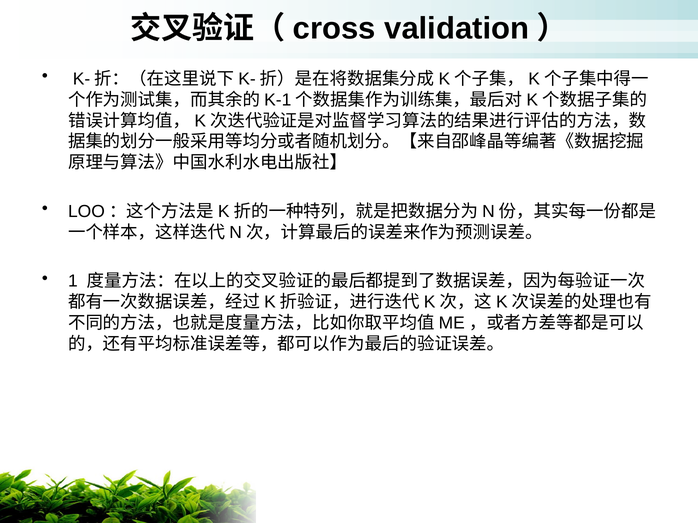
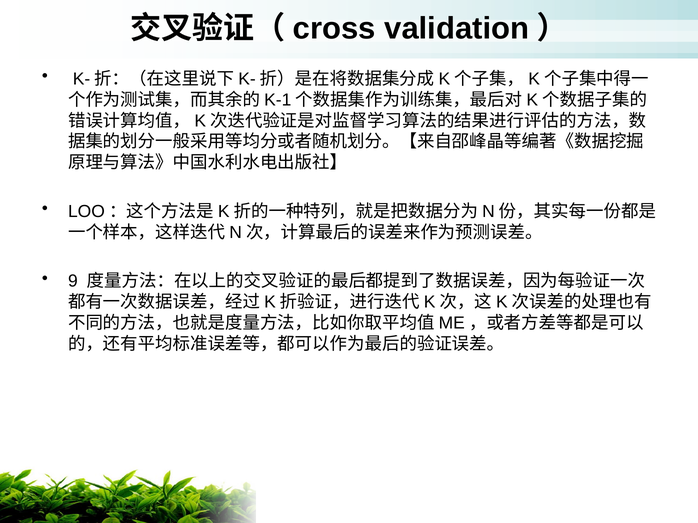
1: 1 -> 9 (73, 281)
